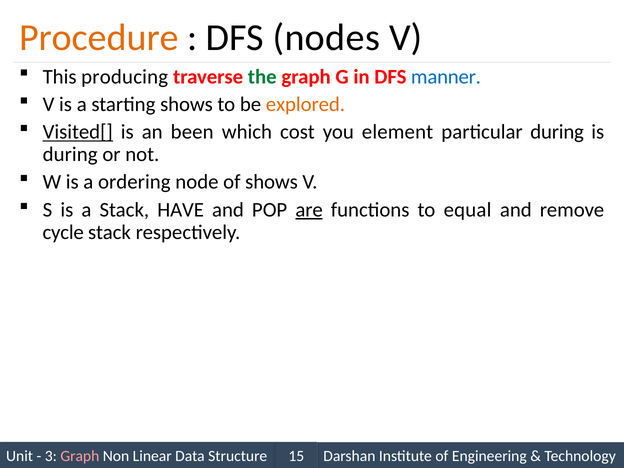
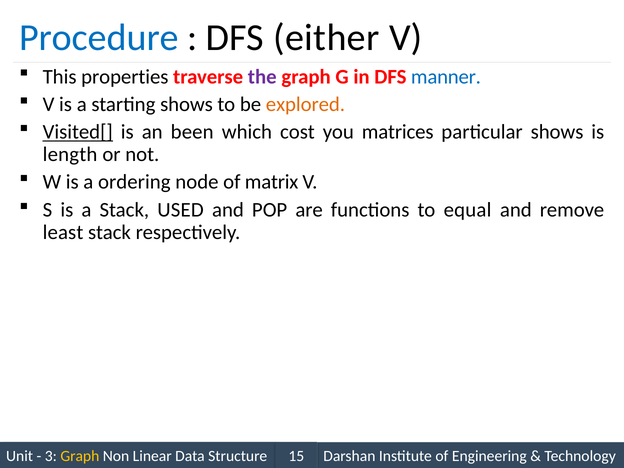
Procedure colour: orange -> blue (99, 37)
nodes: nodes -> either (326, 37)
producing: producing -> properties (125, 77)
the colour: green -> purple (262, 77)
element: element -> matrices (398, 132)
particular during: during -> shows (557, 132)
during: during -> length (70, 154)
of shows: shows -> matrix (272, 182)
HAVE: HAVE -> USED (180, 210)
are underline: present -> none (309, 210)
cycle: cycle -> least (63, 232)
Graph colour: pink -> yellow (80, 456)
